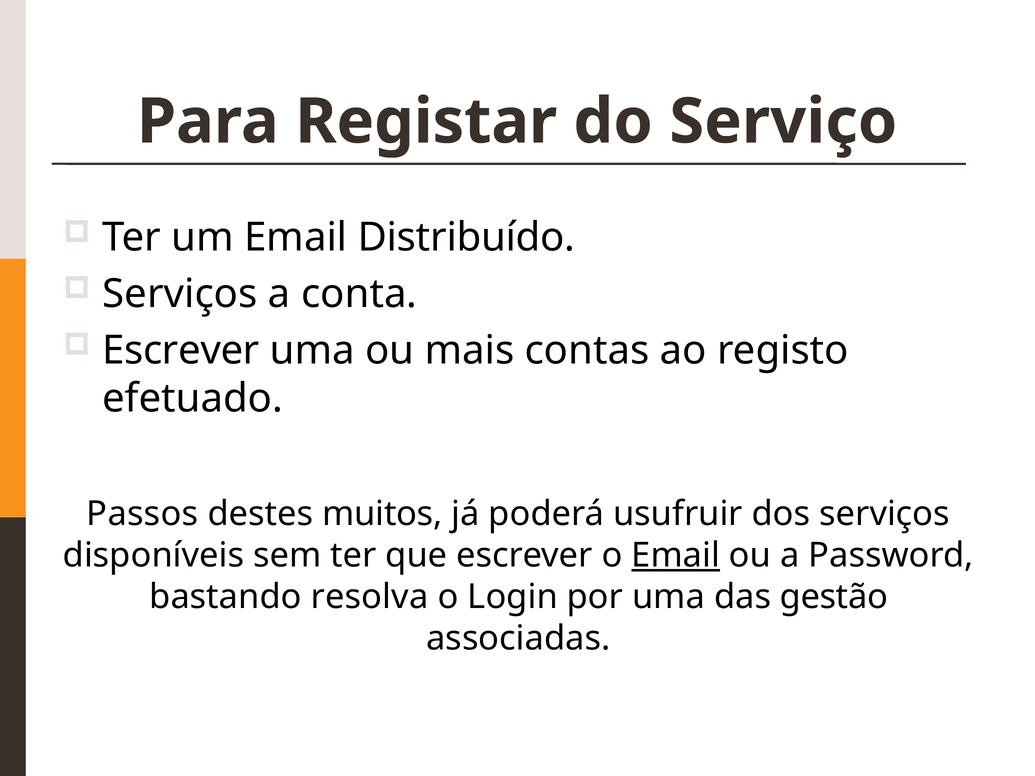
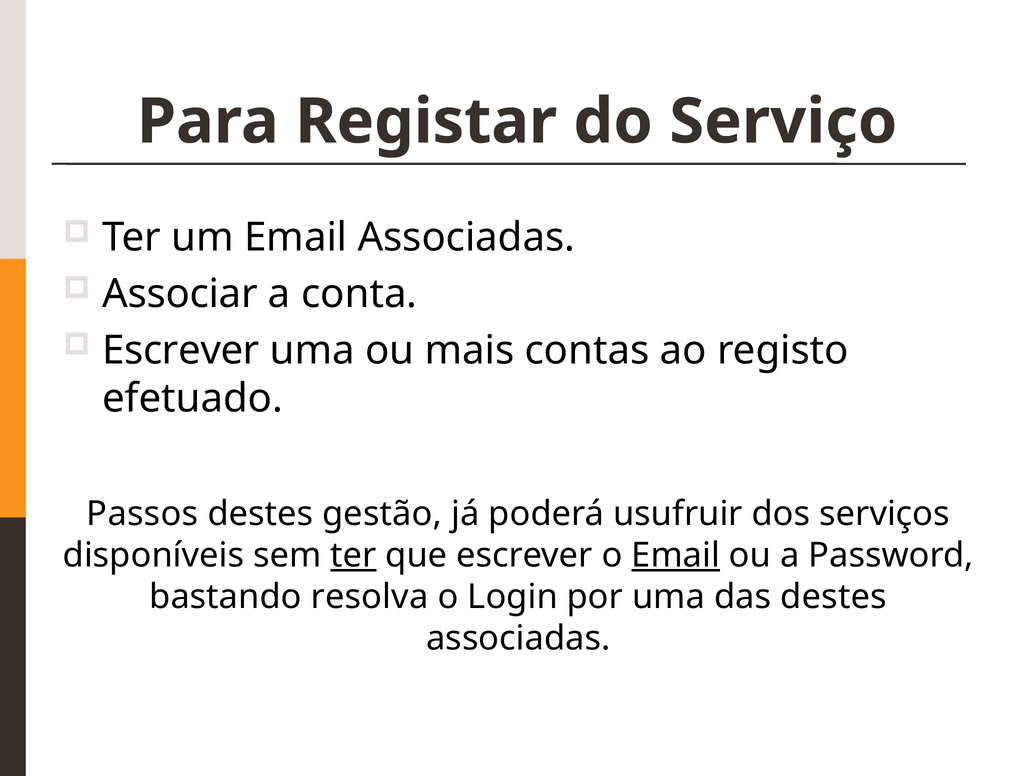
Email Distribuído: Distribuído -> Associadas (466, 238)
Serviços: Serviços -> Associar (180, 294)
muitos: muitos -> gestão (382, 514)
ter underline: none -> present (353, 556)
das gestão: gestão -> destes (834, 597)
